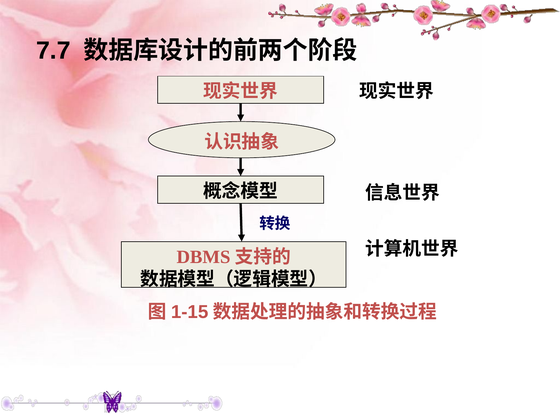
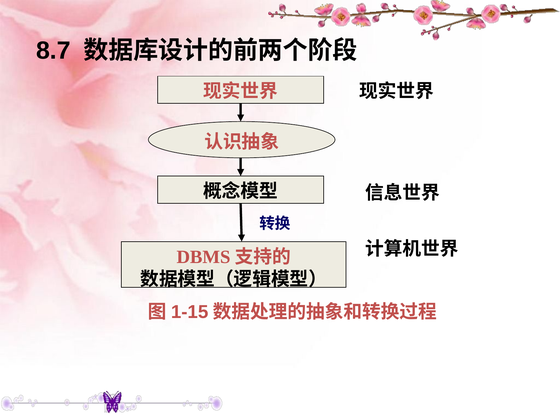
7.7: 7.7 -> 8.7 (53, 50)
